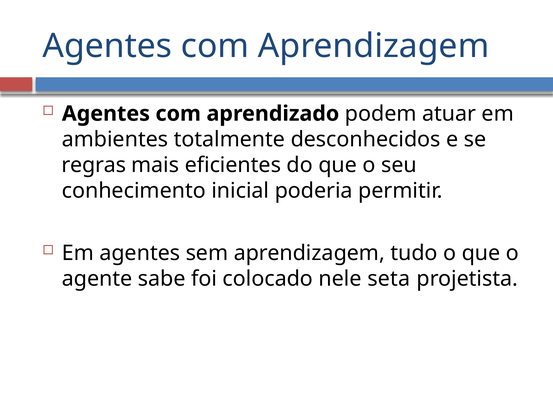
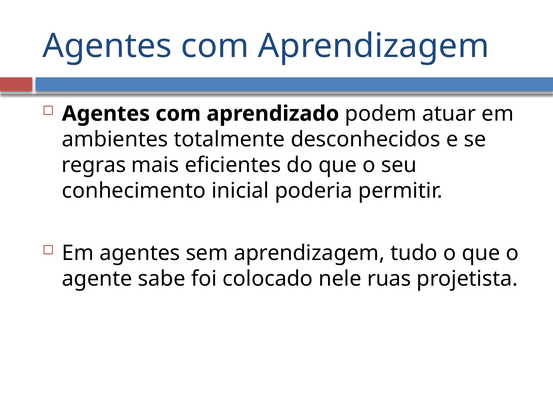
seta: seta -> ruas (389, 279)
